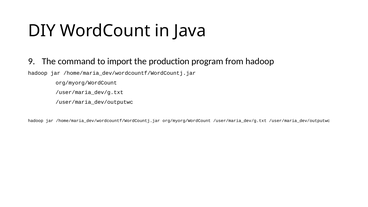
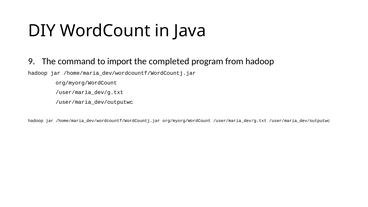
production: production -> completed (169, 61)
